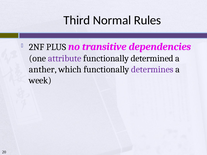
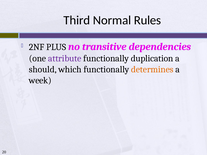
determined: determined -> duplication (152, 58)
anther: anther -> should (43, 70)
determines colour: purple -> orange (152, 70)
